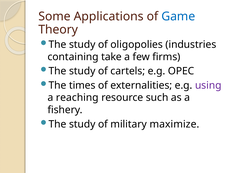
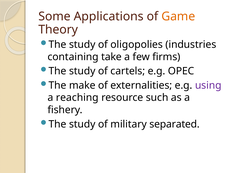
Game colour: blue -> orange (178, 16)
times: times -> make (82, 85)
maximize: maximize -> separated (175, 124)
